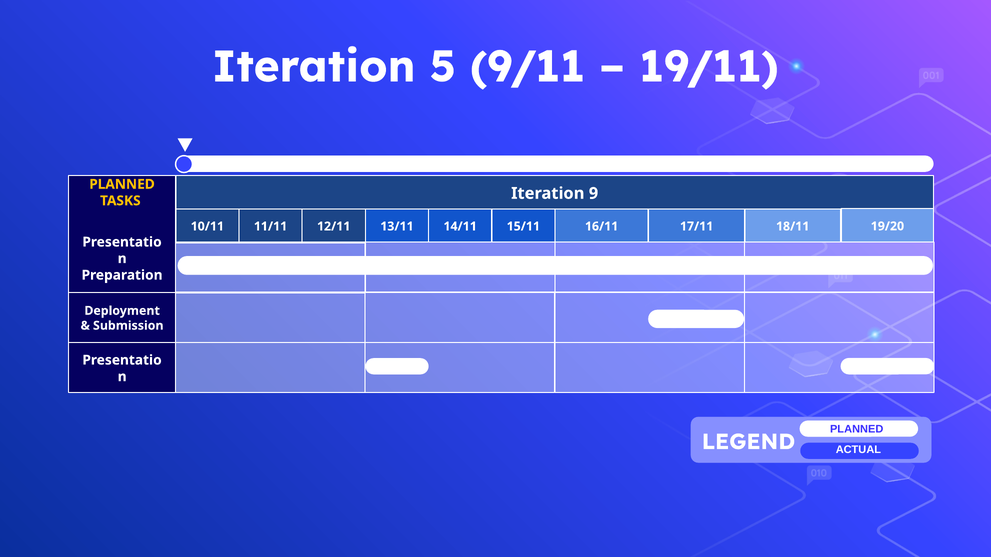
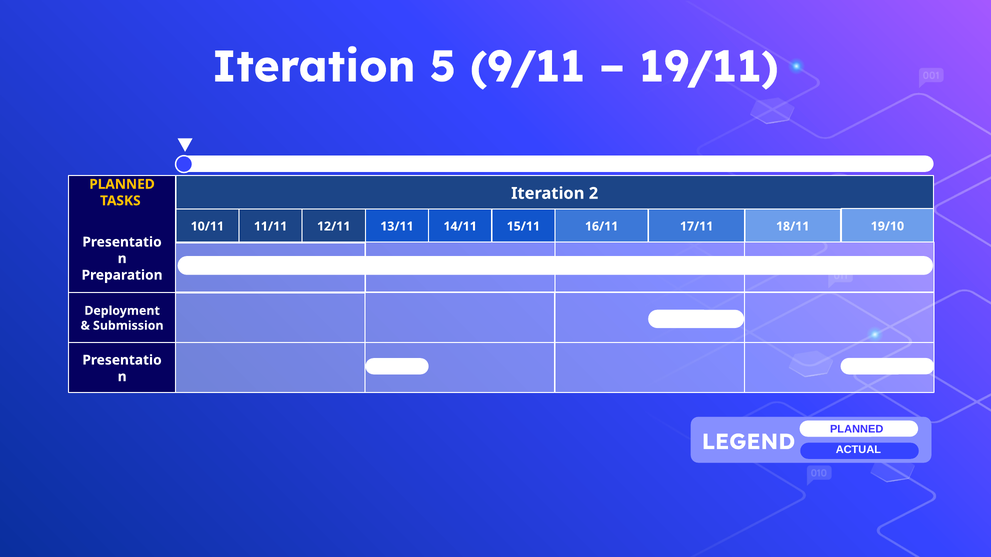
9: 9 -> 2 (593, 194)
19/20: 19/20 -> 19/10 (887, 226)
